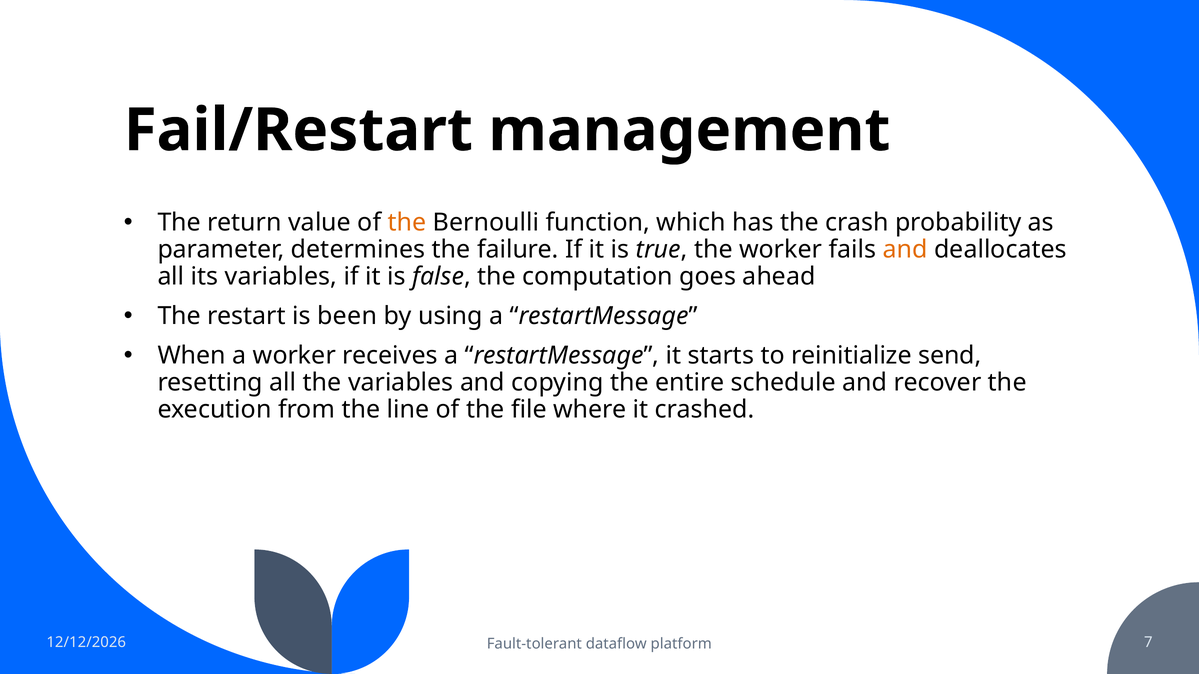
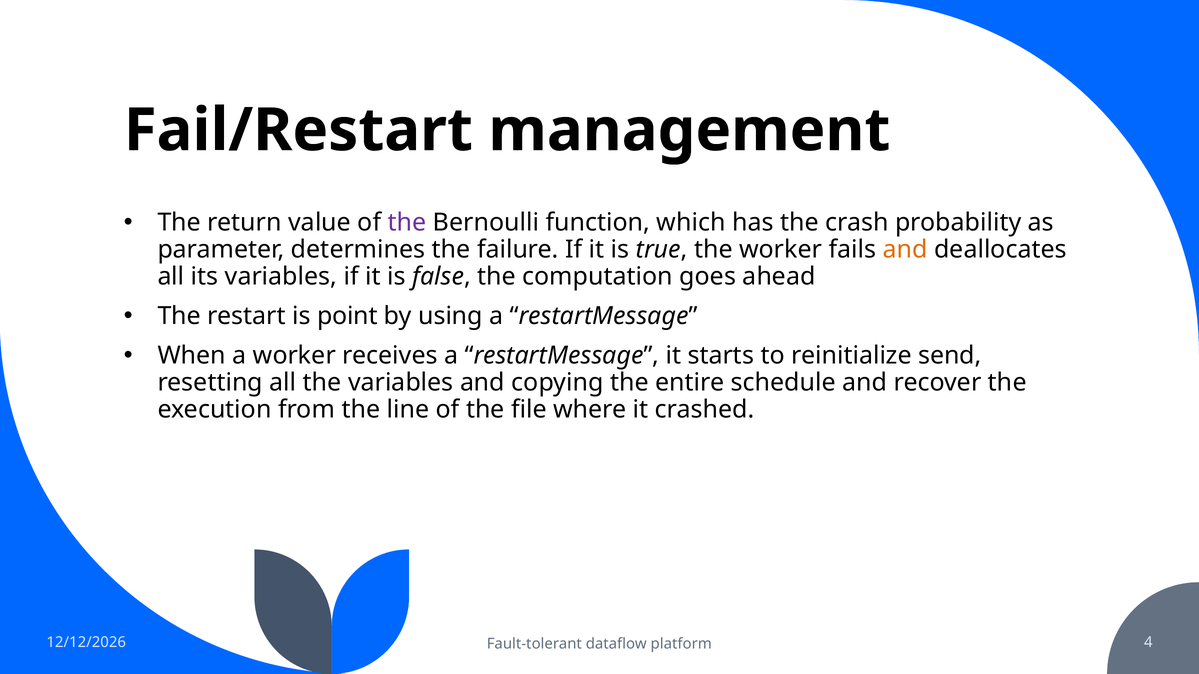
the colour: orange -> purple (407, 223)
been: been -> point (347, 316)
7: 7 -> 4 (1148, 643)
